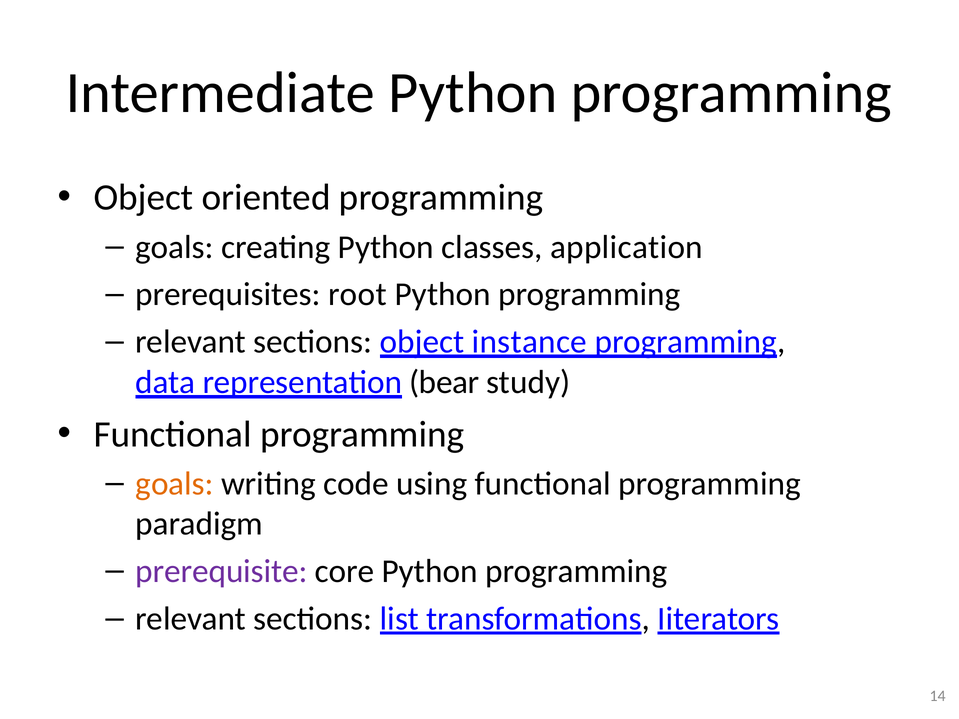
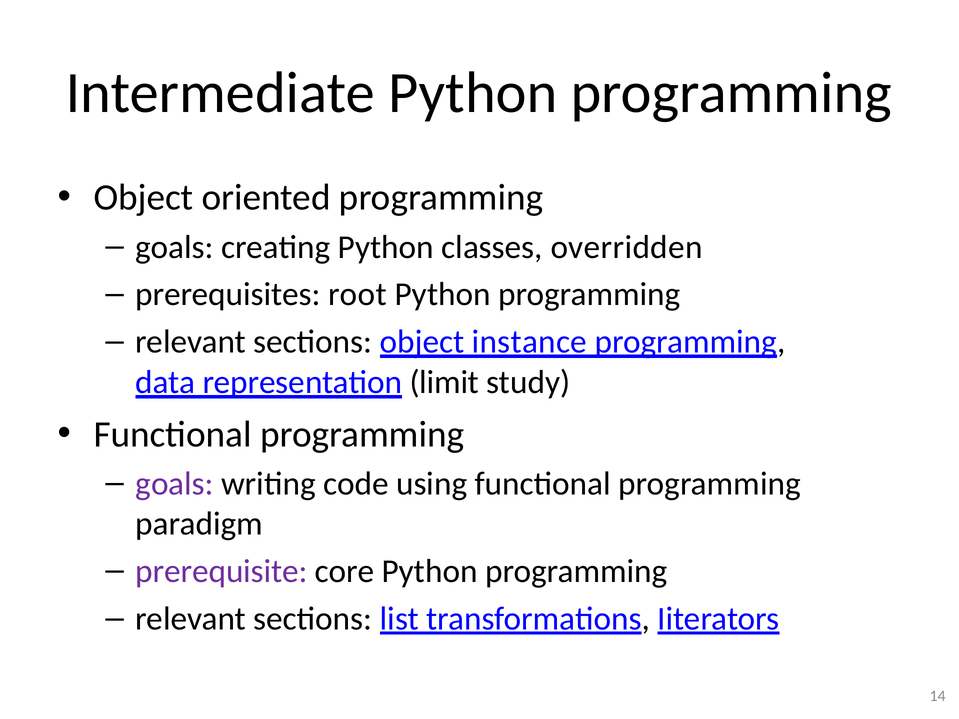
application: application -> overridden (627, 247)
bear: bear -> limit (444, 383)
goals colour: orange -> purple (175, 484)
